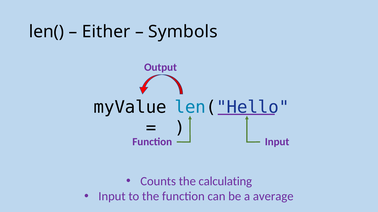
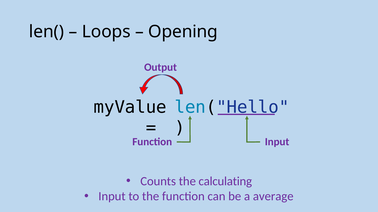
Either: Either -> Loops (106, 32)
Symbols: Symbols -> Opening (183, 32)
